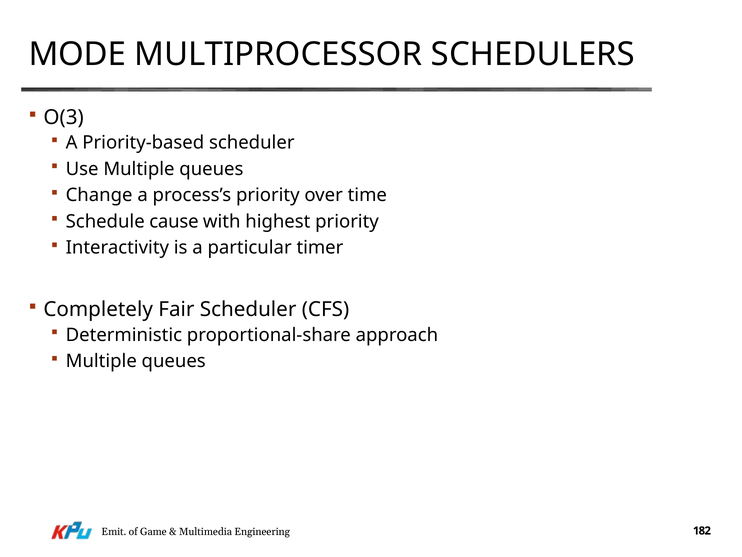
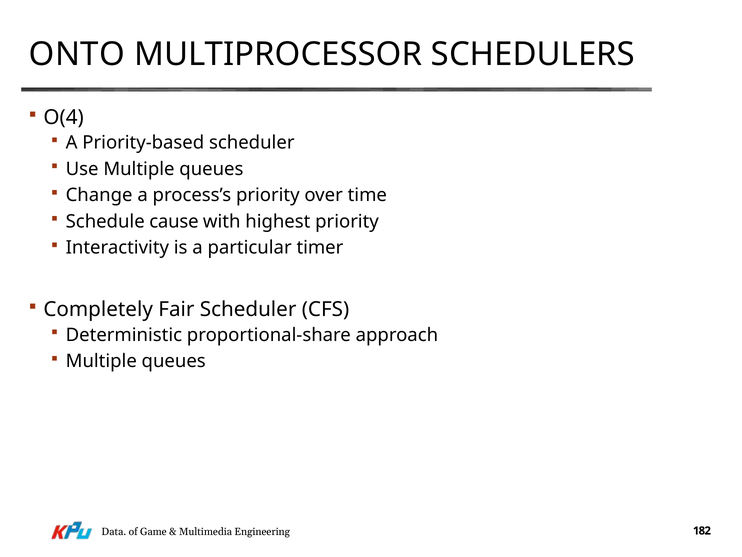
MODE: MODE -> ONTO (77, 54)
O(3: O(3 -> O(4 (64, 117)
Emit: Emit -> Data (114, 531)
